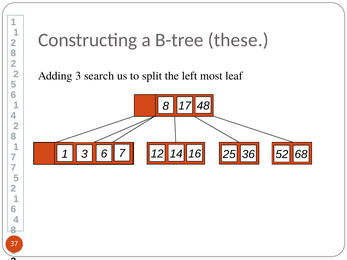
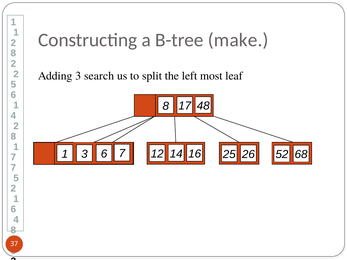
these: these -> make (238, 40)
36: 36 -> 26 (248, 154)
